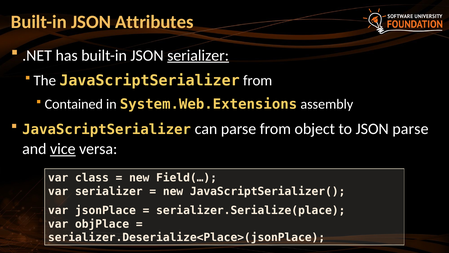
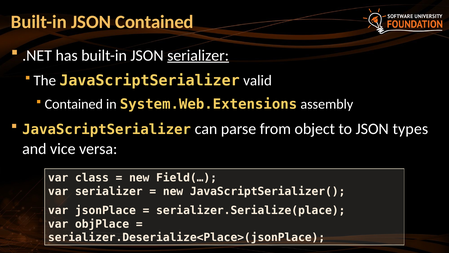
JSON Attributes: Attributes -> Contained (154, 22)
JavaScriptSerializer from: from -> valid (258, 80)
JSON parse: parse -> types (410, 129)
vice underline: present -> none (63, 149)
